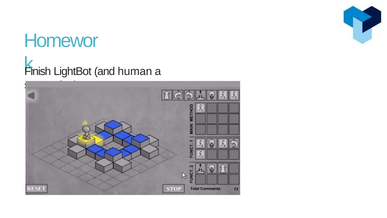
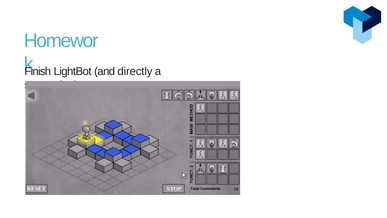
human: human -> directly (135, 71)
